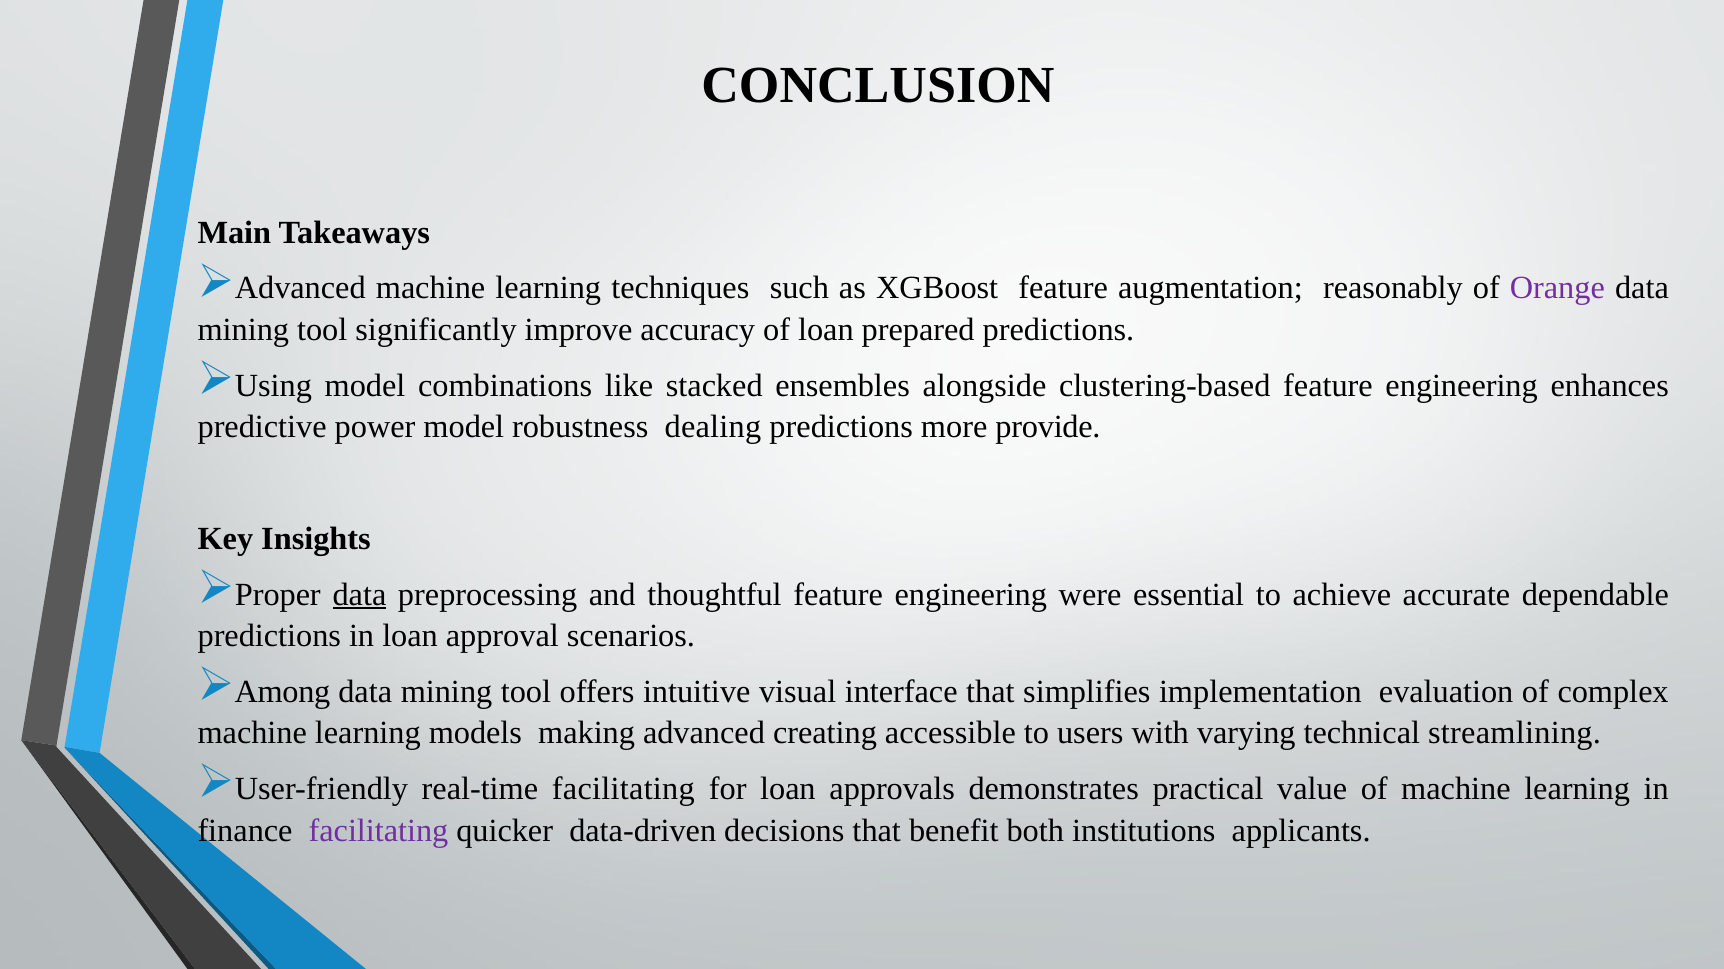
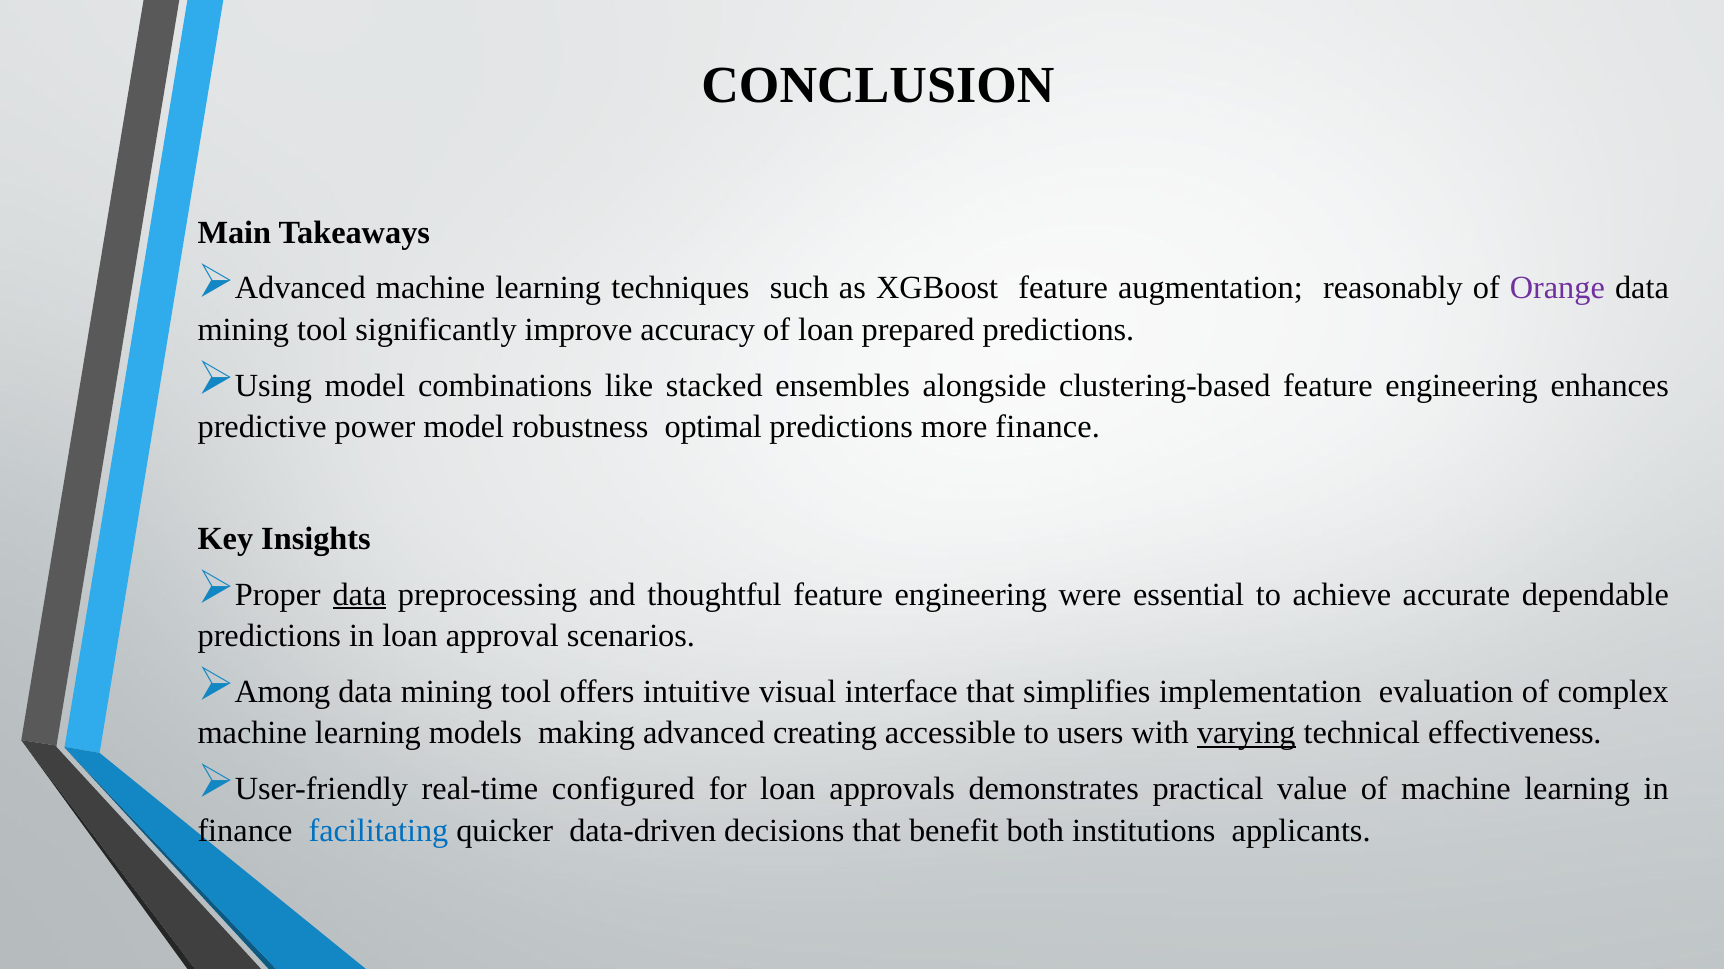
dealing: dealing -> optimal (713, 427)
more provide: provide -> finance (1048, 427)
varying underline: none -> present (1246, 734)
streamlining: streamlining -> effectiveness (1515, 734)
real-time facilitating: facilitating -> configured (623, 790)
facilitating colour: purple -> blue (379, 831)
